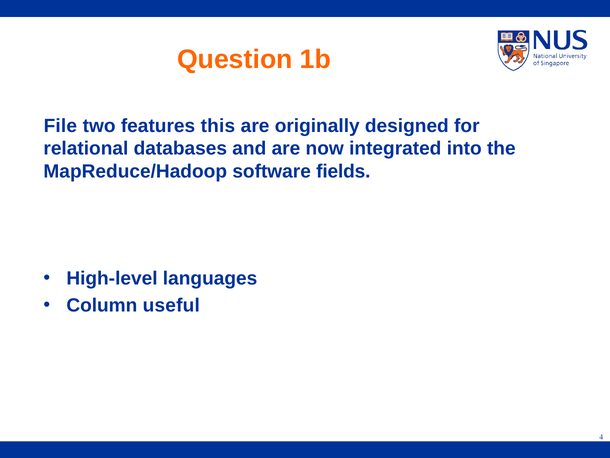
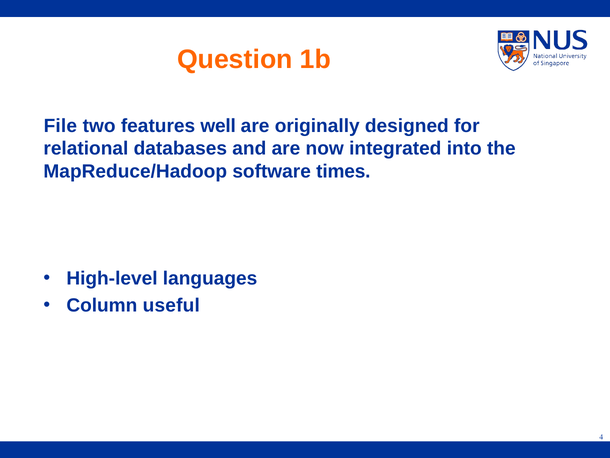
this: this -> well (218, 126)
fields: fields -> times (343, 171)
